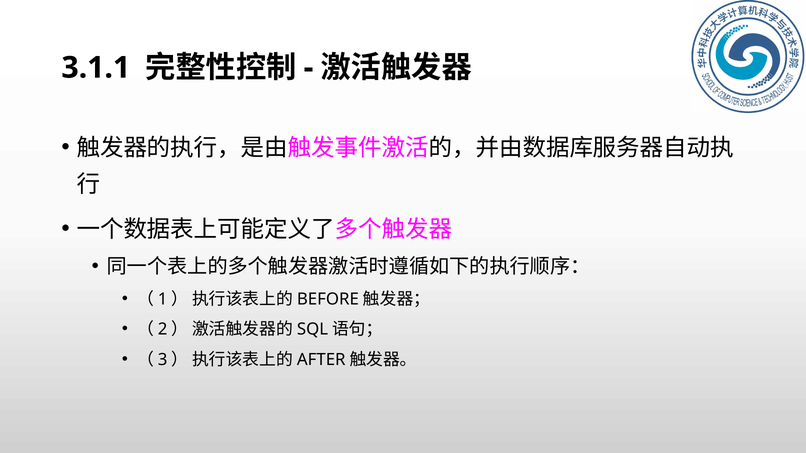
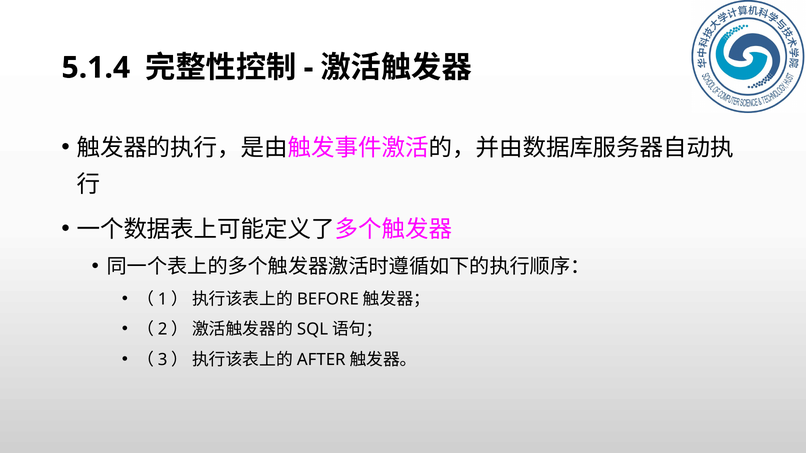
3.1.1: 3.1.1 -> 5.1.4 (96, 68)
